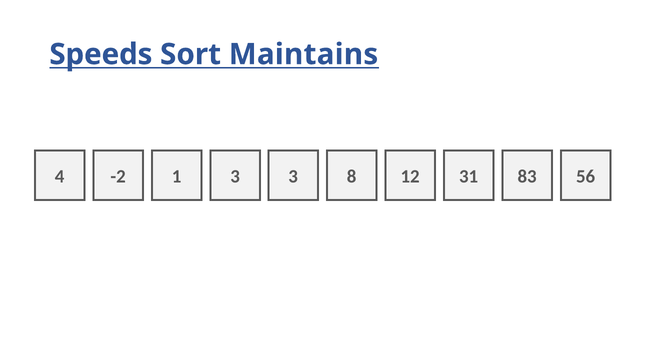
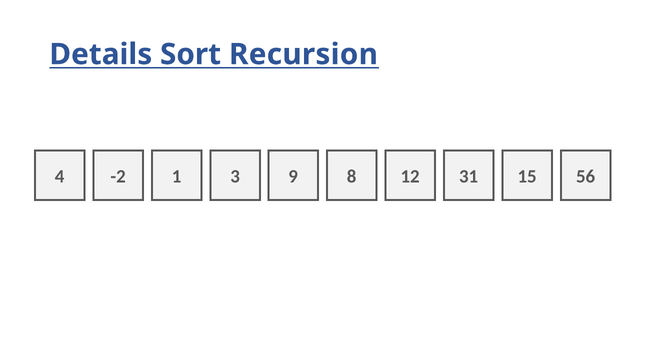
Speeds: Speeds -> Details (101, 54)
Maintains: Maintains -> Recursion (303, 54)
3 3: 3 -> 9 (293, 176)
83: 83 -> 15 (527, 176)
